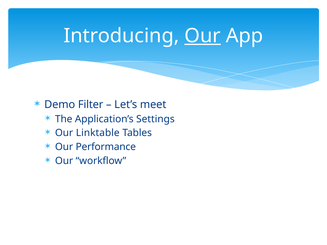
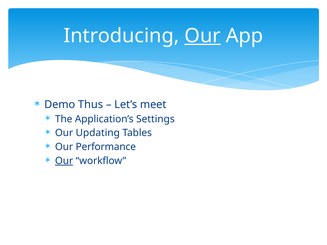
Filter: Filter -> Thus (91, 105)
Linktable: Linktable -> Updating (98, 133)
Our underline: none -> present (64, 161)
